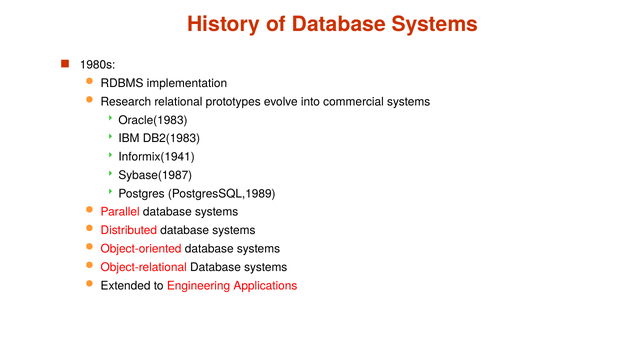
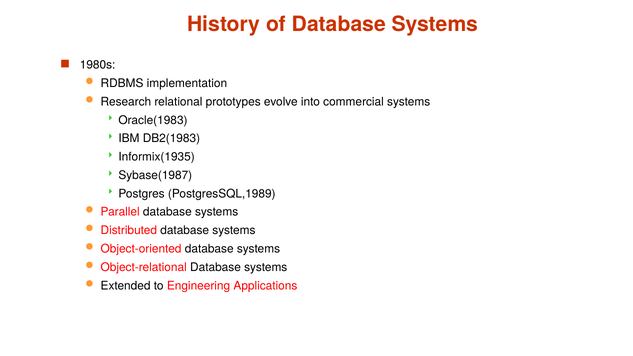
Informix(1941: Informix(1941 -> Informix(1935 (157, 157)
